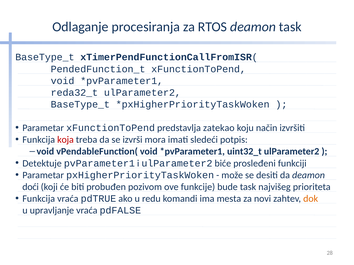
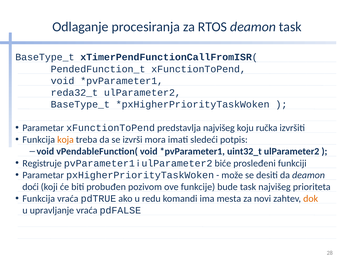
predstavlja zatekao: zatekao -> najvišeg (219, 128)
način: način -> ručka (267, 128)
koja colour: red -> orange (65, 140)
Detektuje: Detektuje -> Registruje (42, 164)
